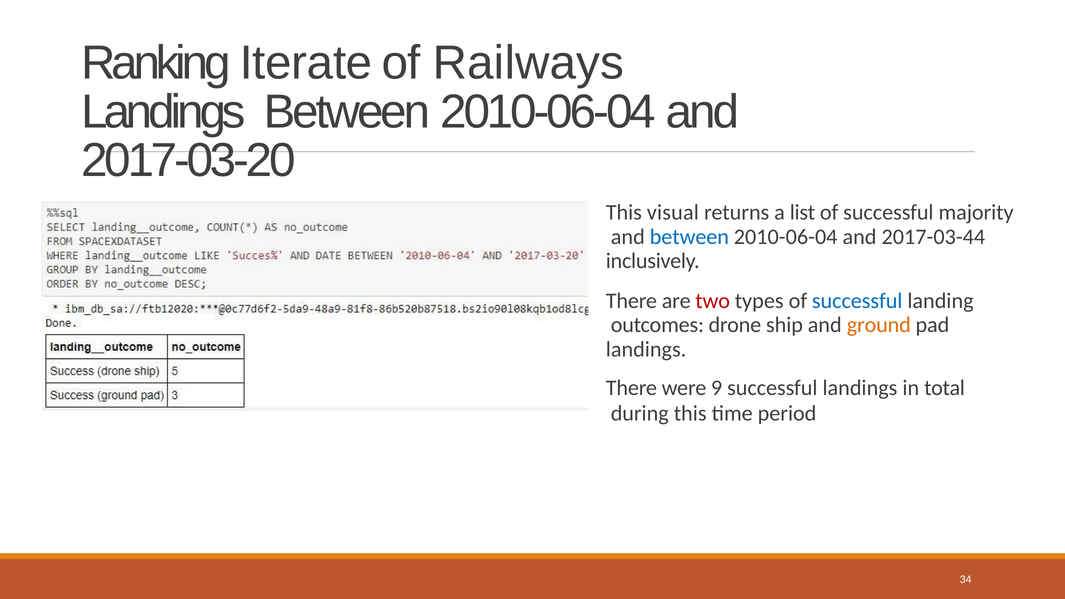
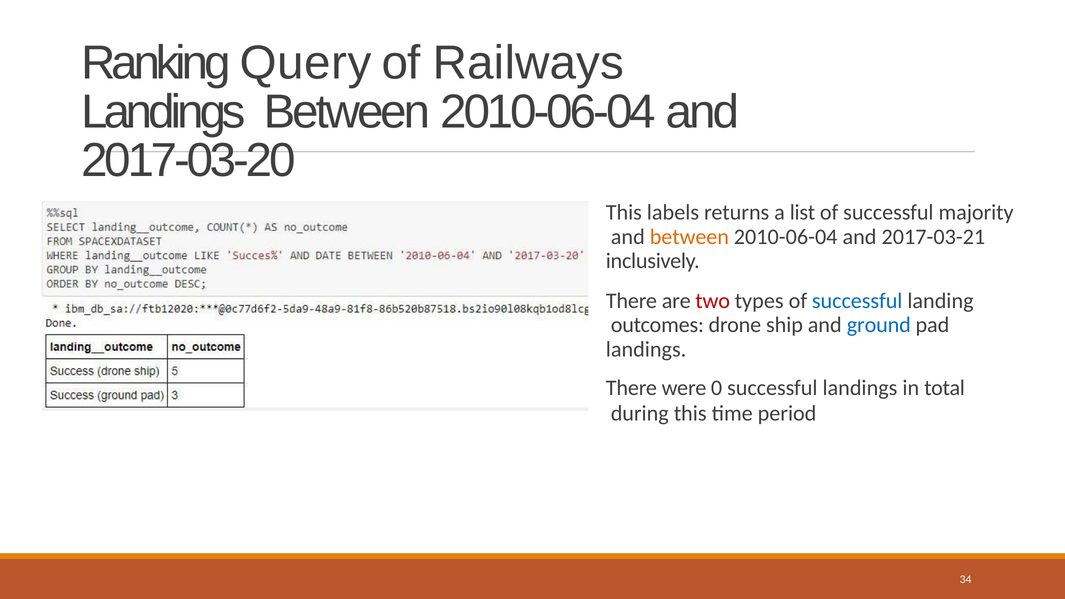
Iterate: Iterate -> Query (306, 63)
visual: visual -> labels (673, 213)
between colour: blue -> orange (689, 237)
2017-03-44: 2017-03-44 -> 2017-03-21 (933, 237)
ground colour: orange -> blue (879, 325)
9: 9 -> 0 (717, 388)
